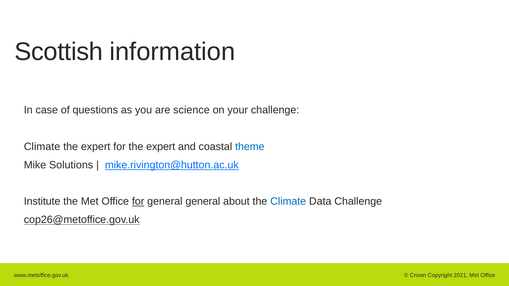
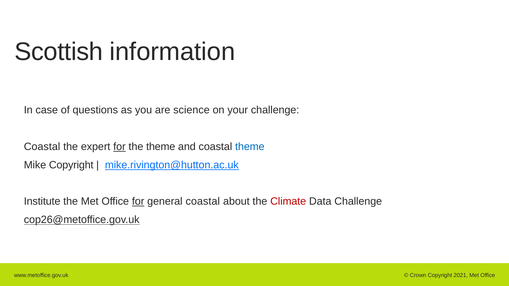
Climate: Climate -> Coastal (42, 147)
for underline: none -> present (119, 147)
expert: expert -> theme (161, 147)
Mike Solutions: Solutions -> Copyright (71, 165)
general general: general -> coastal (203, 202)
Climate colour: blue -> red (288, 202)
